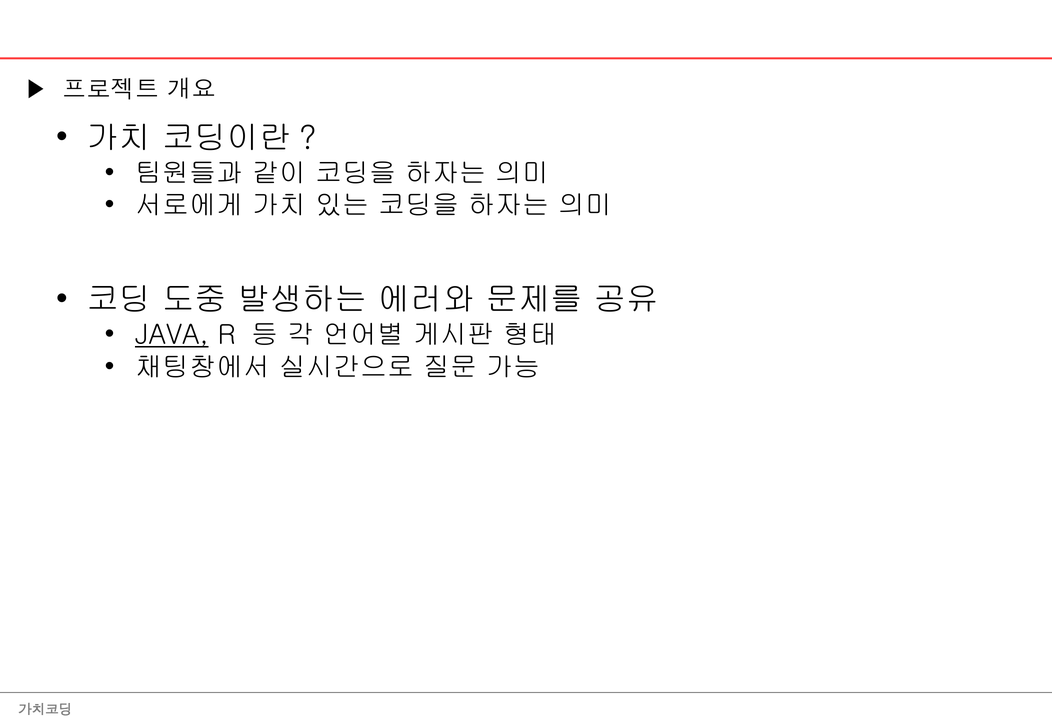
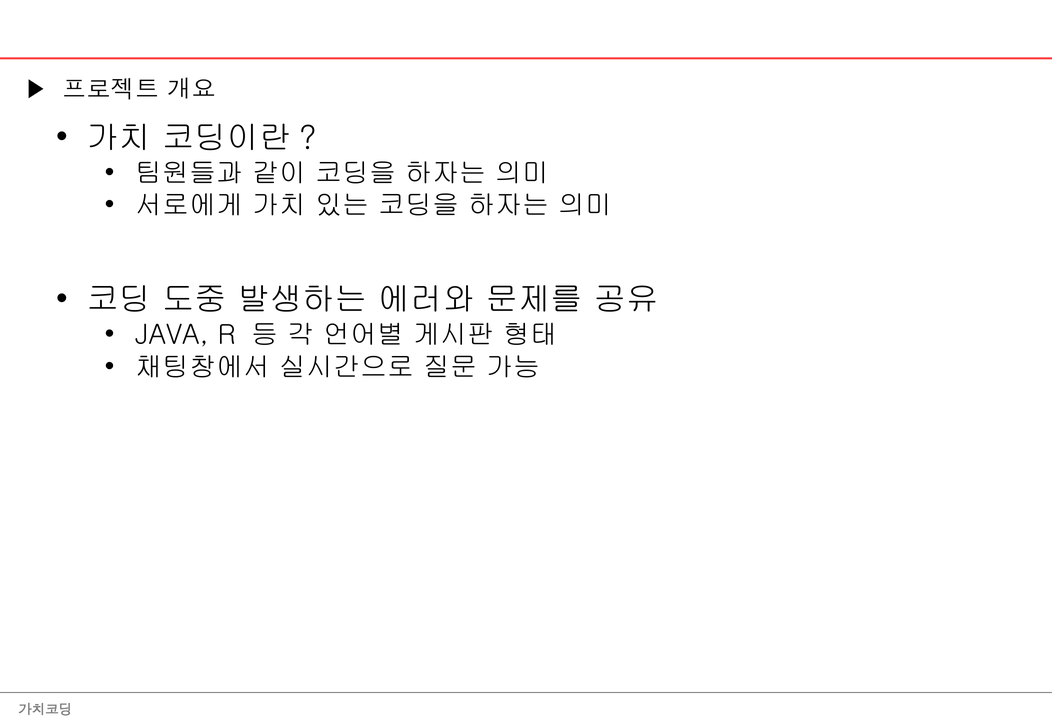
JAVA underline: present -> none (172, 335)
